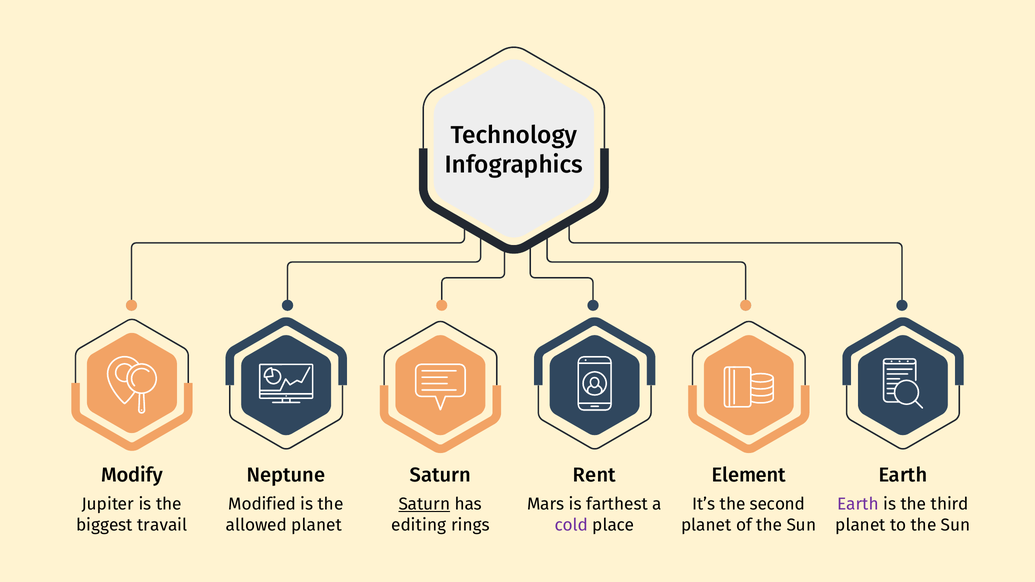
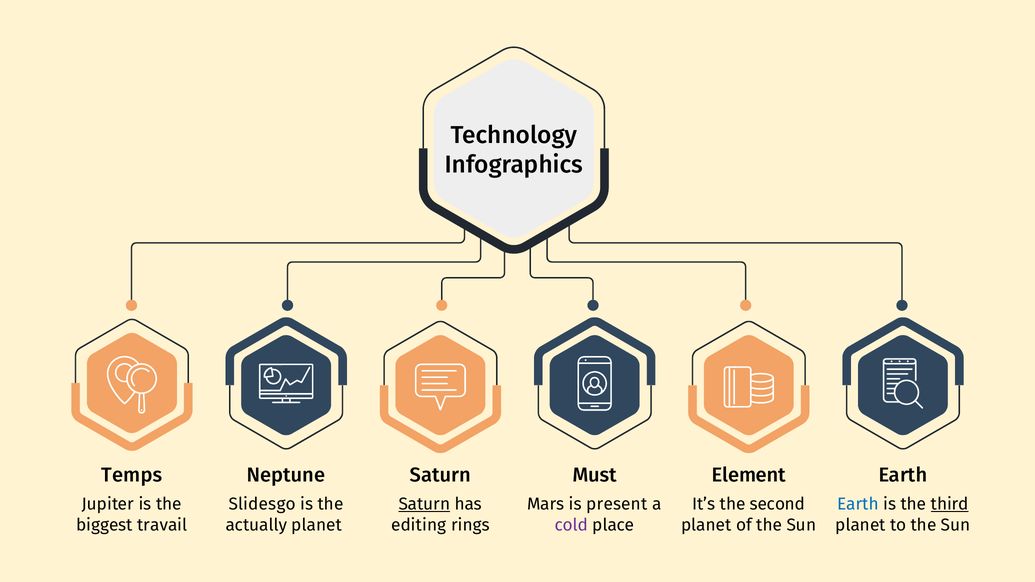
Modify: Modify -> Temps (132, 475)
Rent: Rent -> Must (595, 475)
Modified: Modified -> Slidesgo (262, 504)
farthest: farthest -> present (617, 504)
Earth colour: purple -> blue (858, 504)
third underline: none -> present (950, 504)
allowed: allowed -> actually (256, 525)
